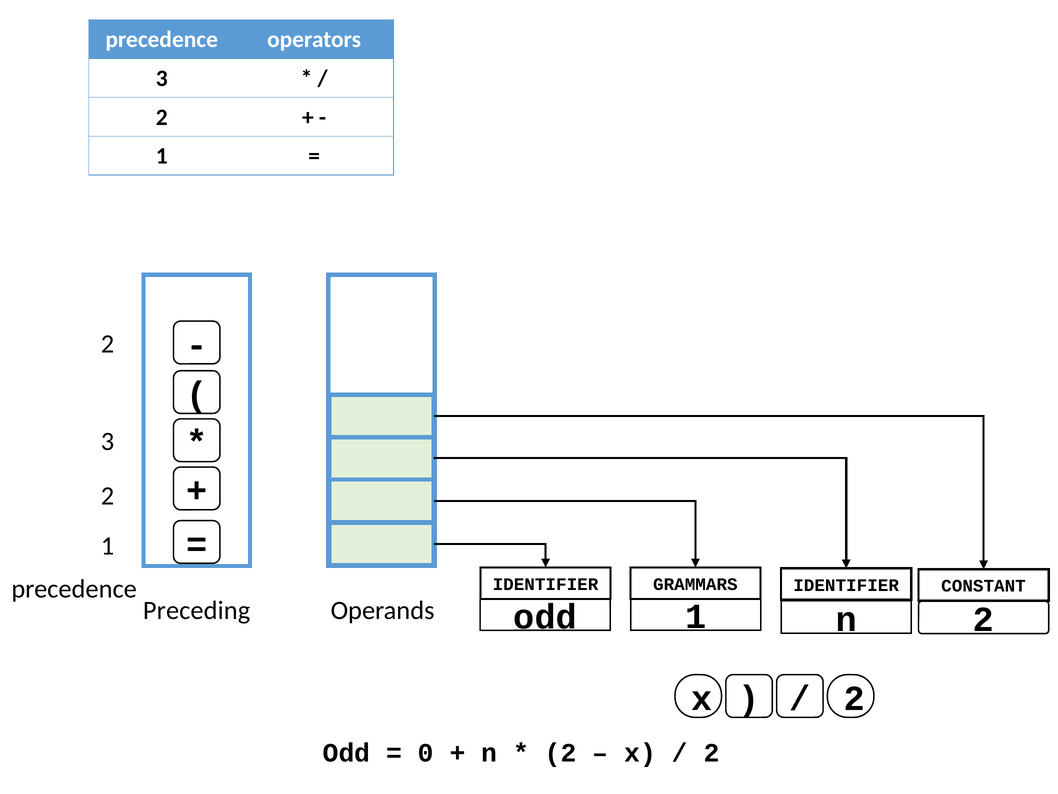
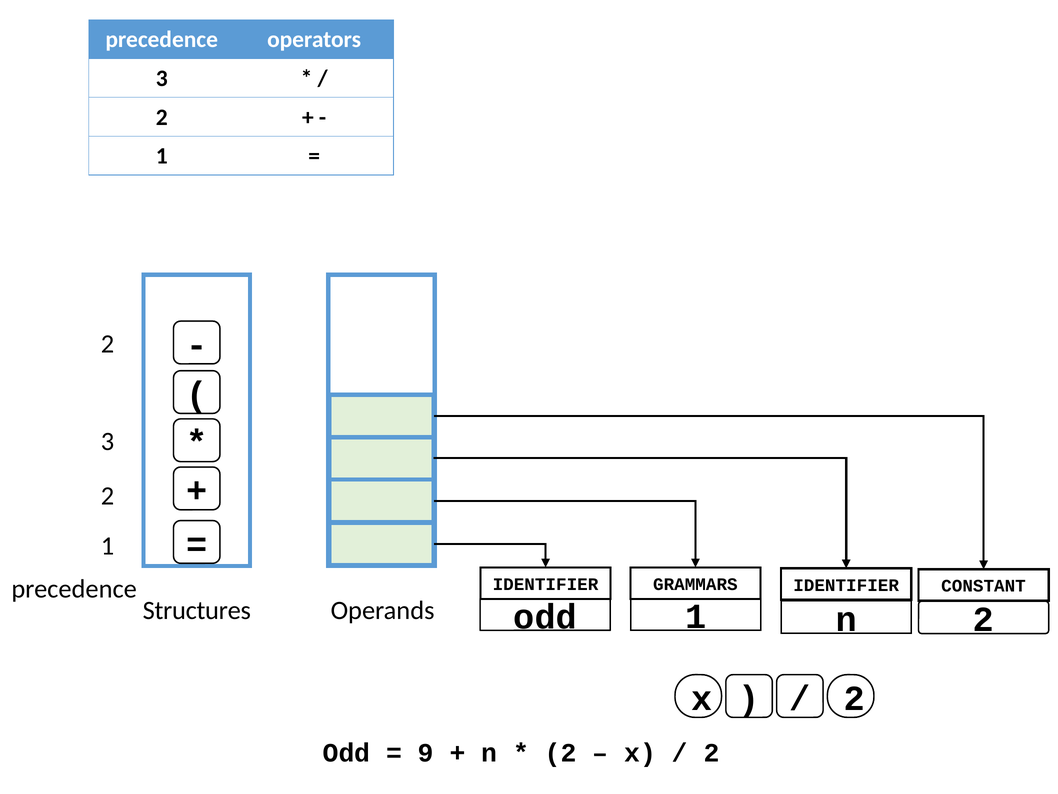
Preceding: Preceding -> Structures (197, 610)
0: 0 -> 9 (426, 753)
